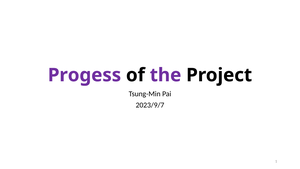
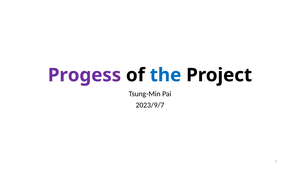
the colour: purple -> blue (166, 75)
